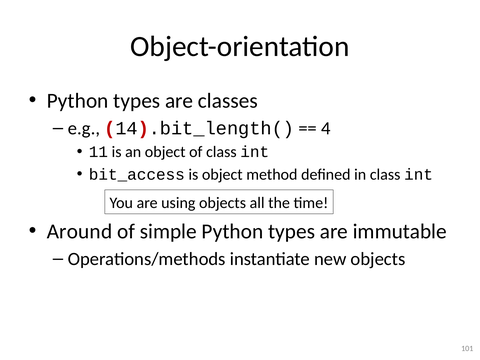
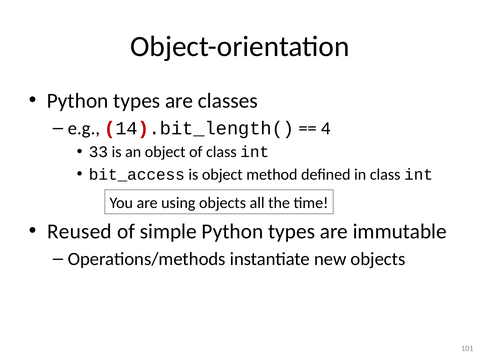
11: 11 -> 33 (98, 152)
Around: Around -> Reused (79, 231)
